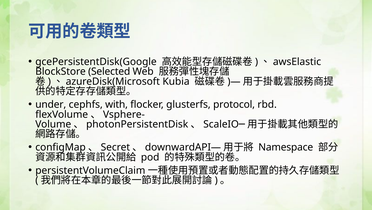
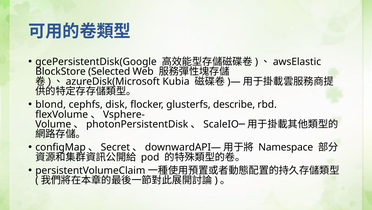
under: under -> blond (51, 104)
with: with -> disk (116, 104)
protocol: protocol -> describe (234, 104)
